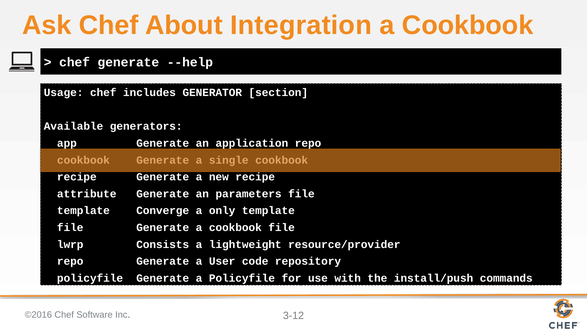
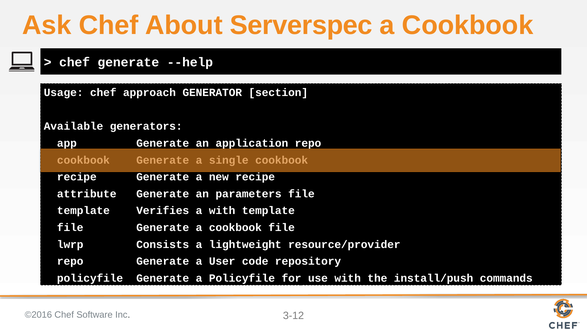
Integration: Integration -> Serverspec (301, 25)
includes: includes -> approach (149, 93)
Converge: Converge -> Verifies (163, 211)
a only: only -> with (222, 211)
